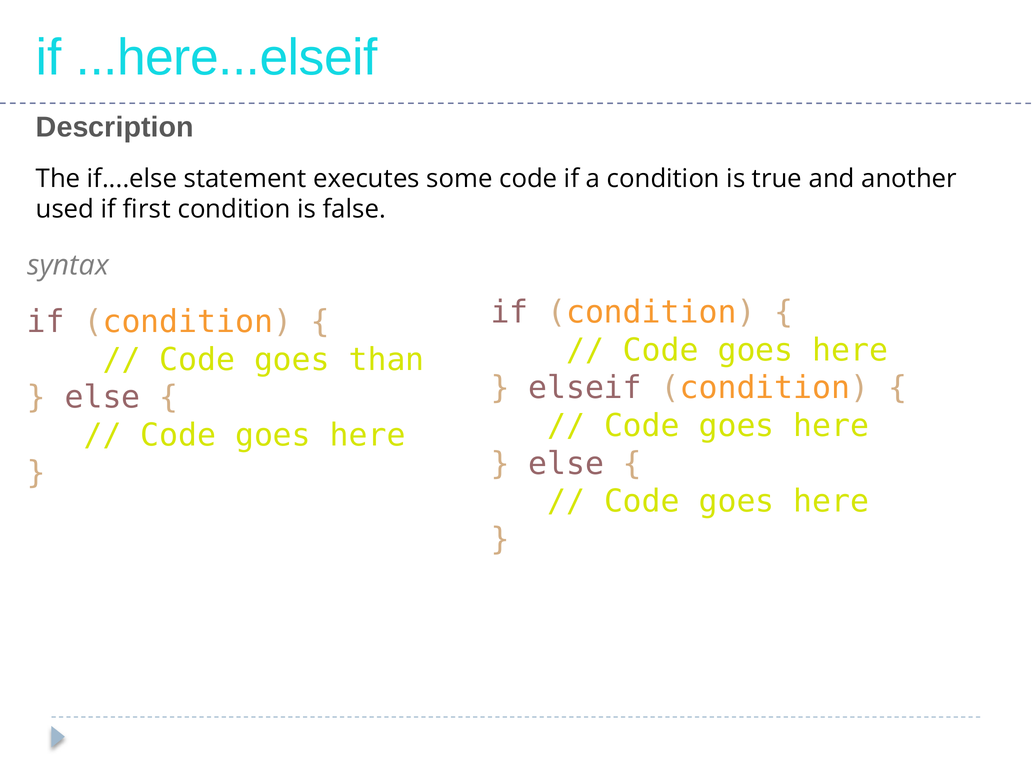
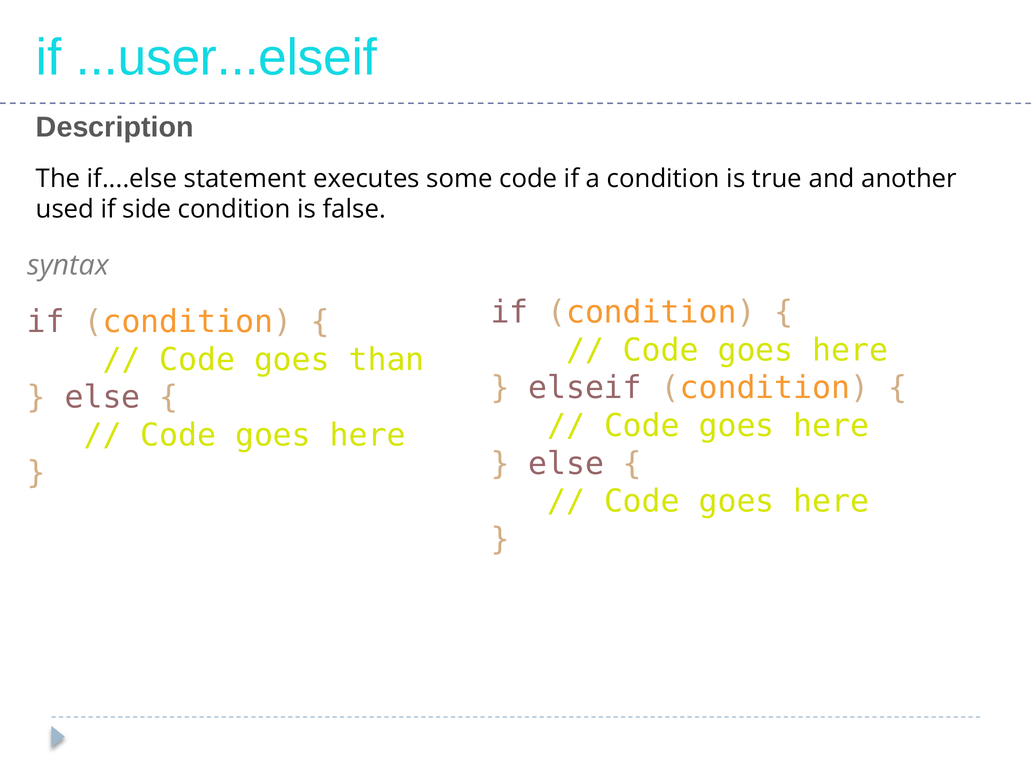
...here...elseif: ...here...elseif -> ...user...elseif (227, 58)
first: first -> side (147, 209)
